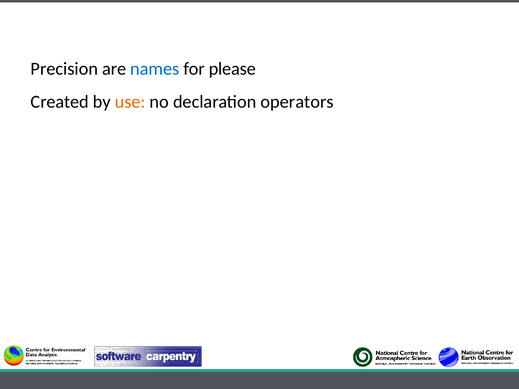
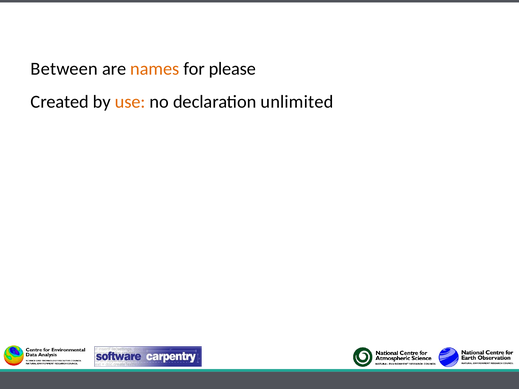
Precision: Precision -> Between (64, 69)
names colour: blue -> orange (155, 69)
operators: operators -> unlimited (297, 102)
